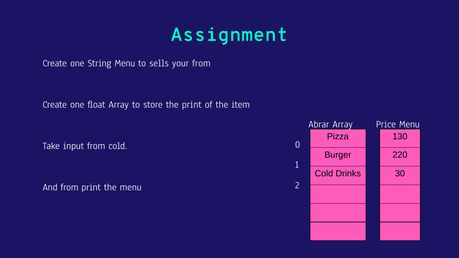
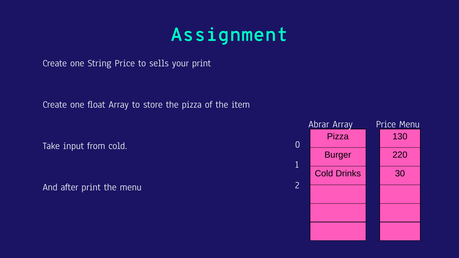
String Menu: Menu -> Price (125, 63)
your from: from -> print (201, 63)
the print: print -> pizza (192, 105)
And from: from -> after (70, 187)
